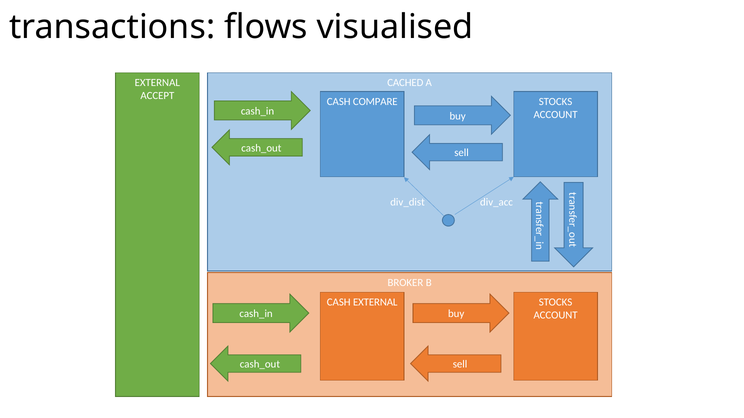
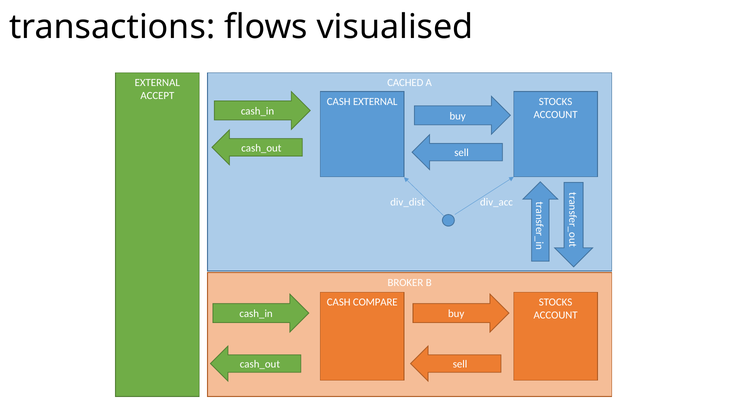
CASH COMPARE: COMPARE -> EXTERNAL (375, 102)
CASH EXTERNAL: EXTERNAL -> COMPARE (375, 303)
